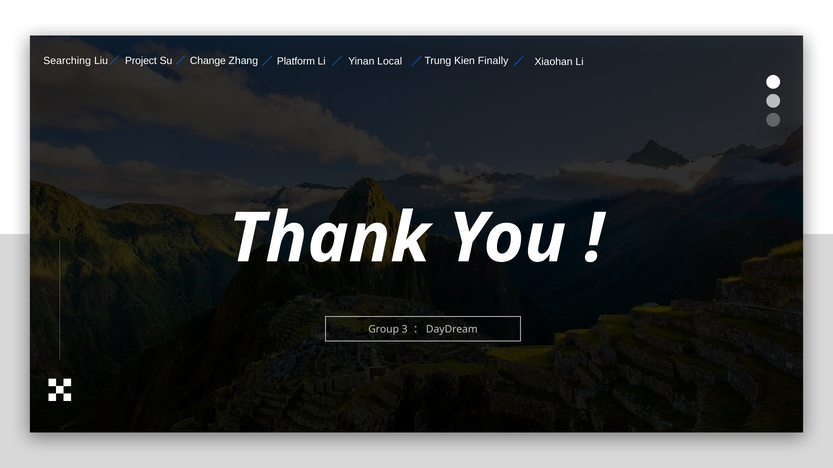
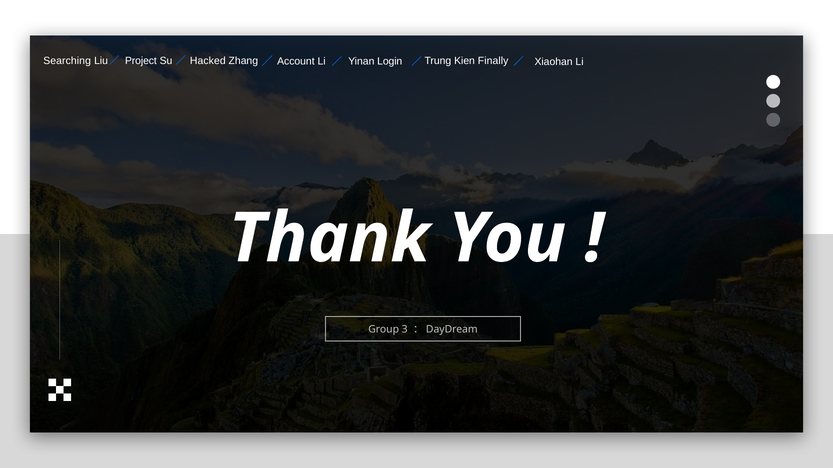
Change: Change -> Hacked (208, 61)
Platform: Platform -> Account (296, 61)
Local: Local -> Login (390, 61)
